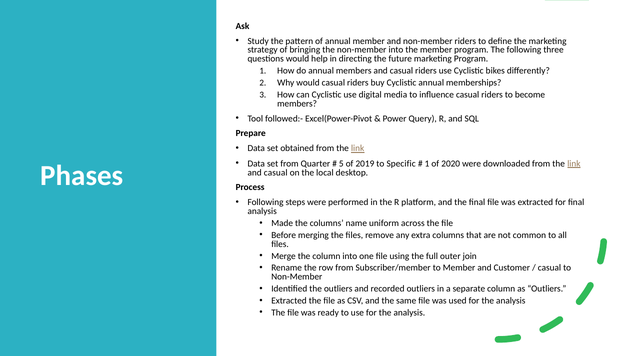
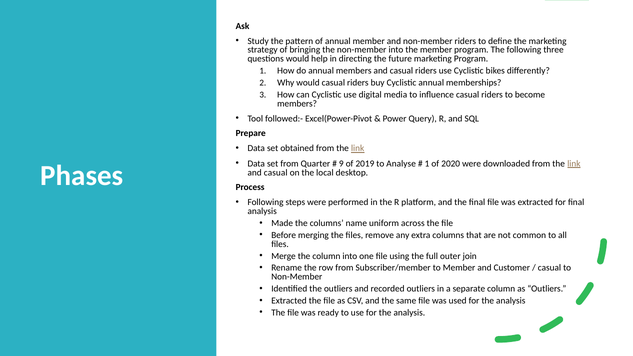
5: 5 -> 9 (341, 163)
Specific: Specific -> Analyse (401, 163)
